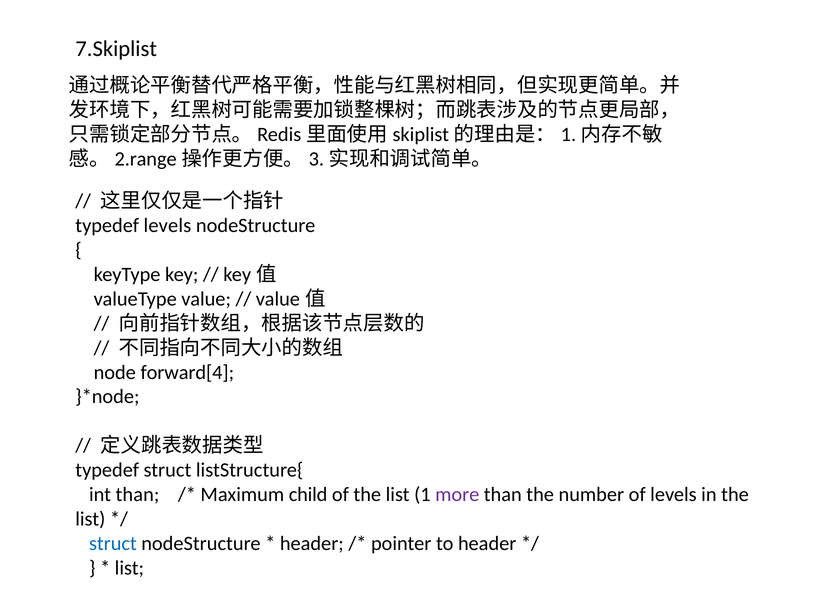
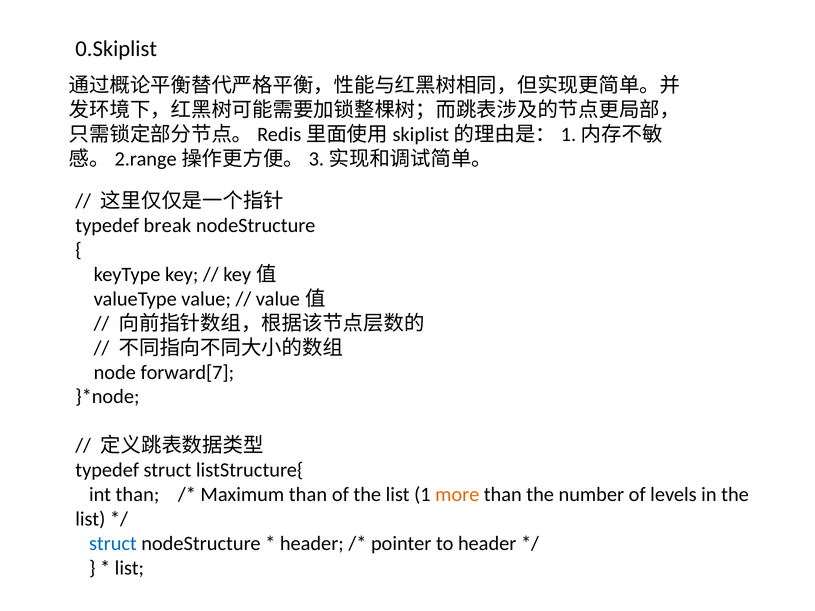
7.Skiplist: 7.Skiplist -> 0.Skiplist (116, 49)
typedef levels: levels -> break (167, 226)
forward[4: forward[4 -> forward[7 (187, 372)
Maximum child: child -> than (308, 495)
more colour: purple -> orange (457, 495)
